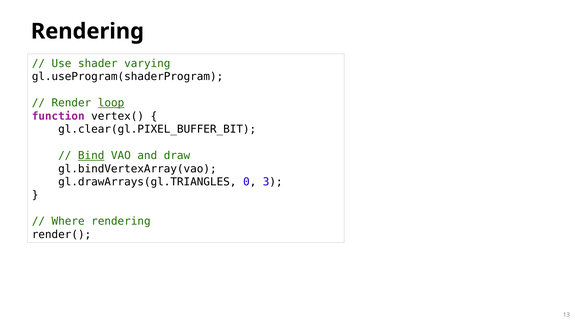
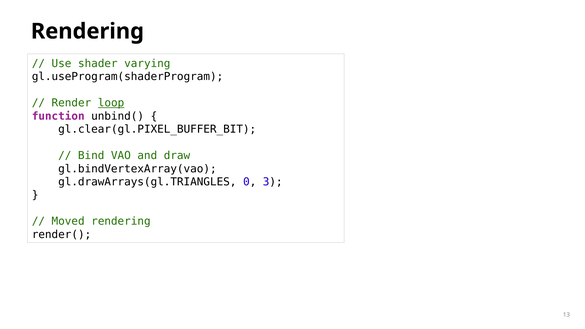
vertex(: vertex( -> unbind( (118, 116)
Bind underline: present -> none (91, 156)
Where: Where -> Moved (68, 221)
